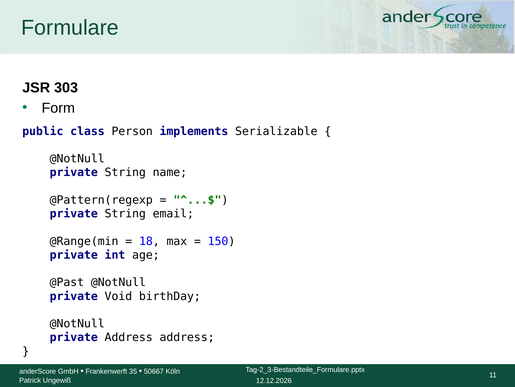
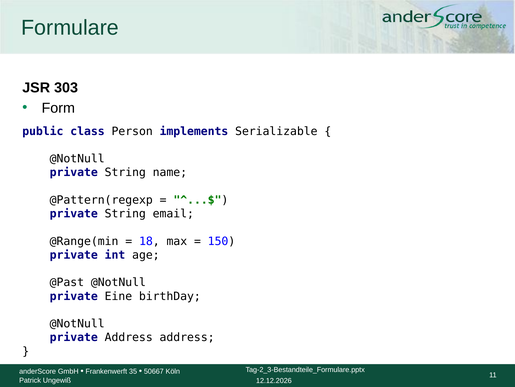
Void: Void -> Eine (118, 296)
